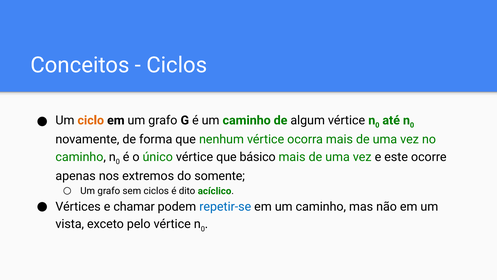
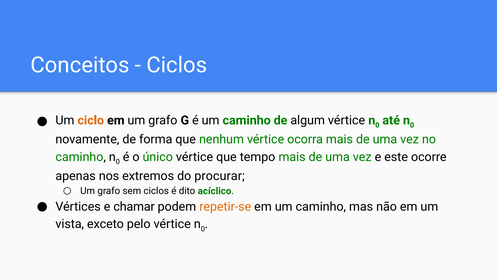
básico: básico -> tempo (258, 157)
somente: somente -> procurar (220, 176)
repetir-se colour: blue -> orange (225, 206)
